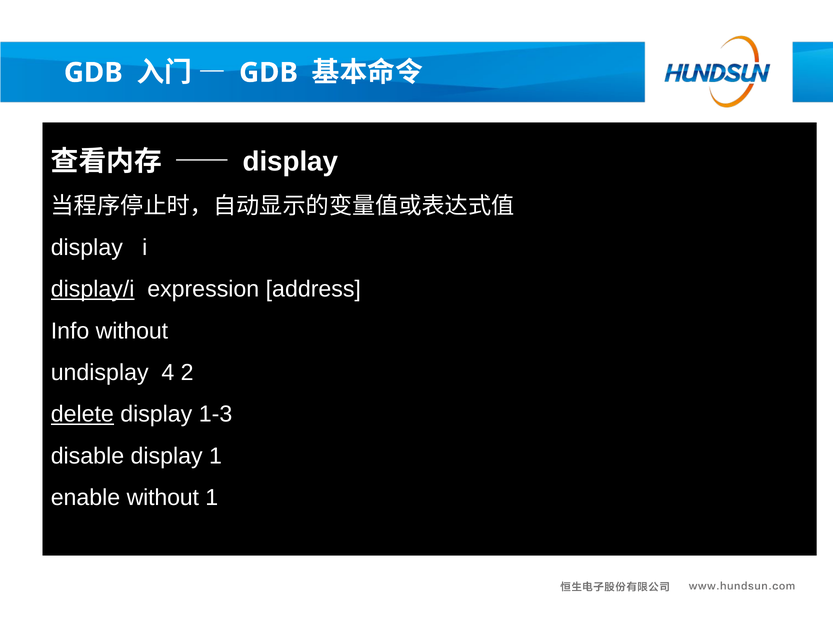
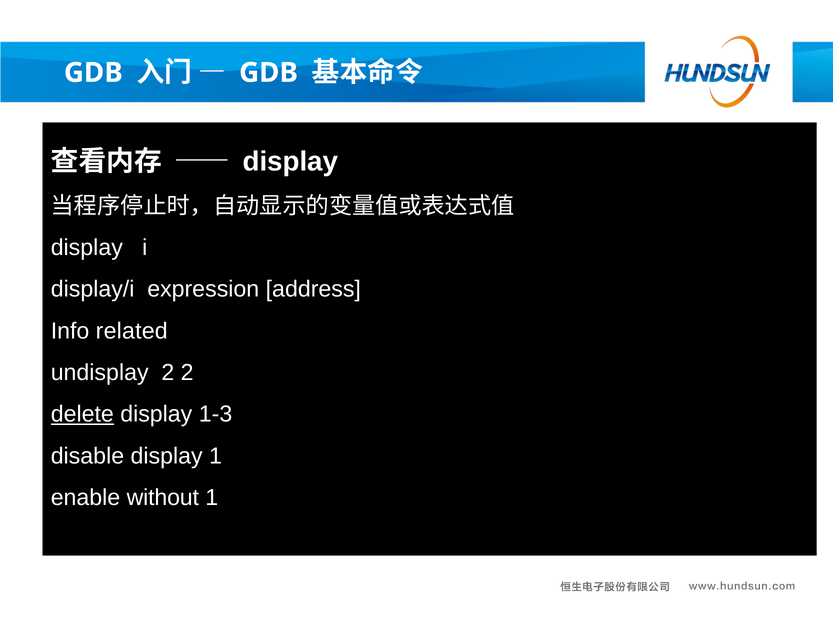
display/i underline: present -> none (93, 289)
Info without: without -> related (132, 331)
undisplay 4: 4 -> 2 (168, 372)
